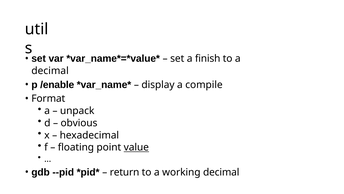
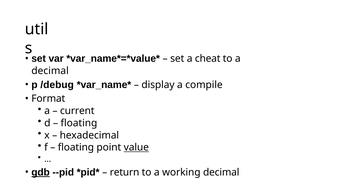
finish: finish -> cheat (208, 58)
/enable: /enable -> /debug (57, 84)
unpack: unpack -> current (77, 111)
obvious: obvious -> floating (79, 123)
gdb underline: none -> present (41, 172)
